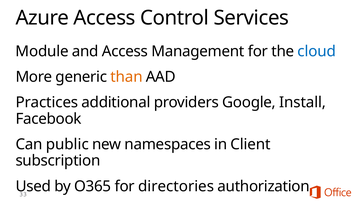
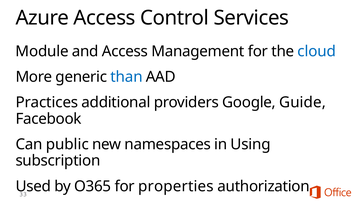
than colour: orange -> blue (126, 77)
Install: Install -> Guide (302, 102)
Client: Client -> Using (250, 144)
directories: directories -> properties (176, 186)
